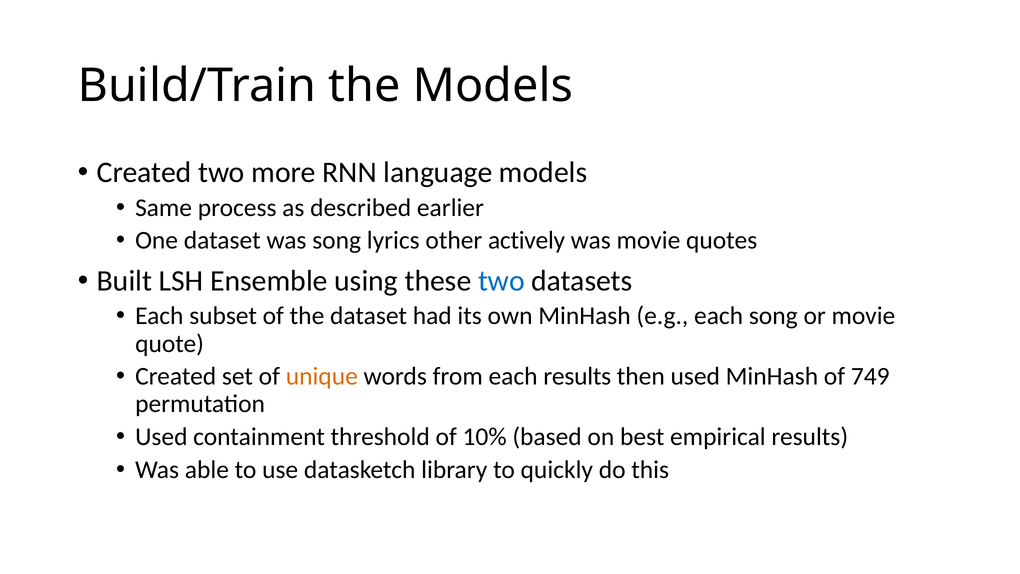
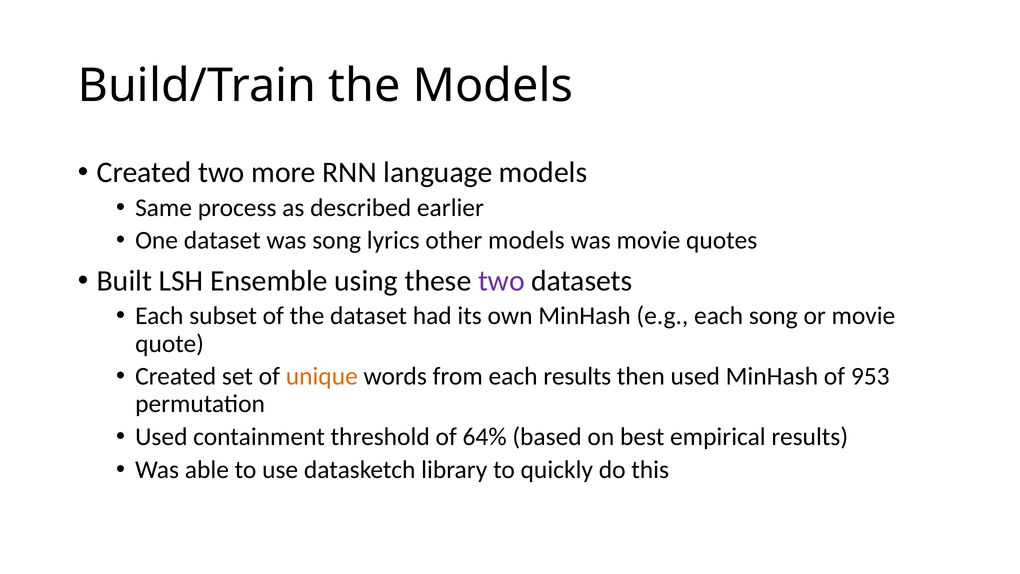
other actively: actively -> models (526, 240)
two colour: blue -> purple (501, 281)
749: 749 -> 953 (870, 376)
10%: 10% -> 64% (485, 437)
